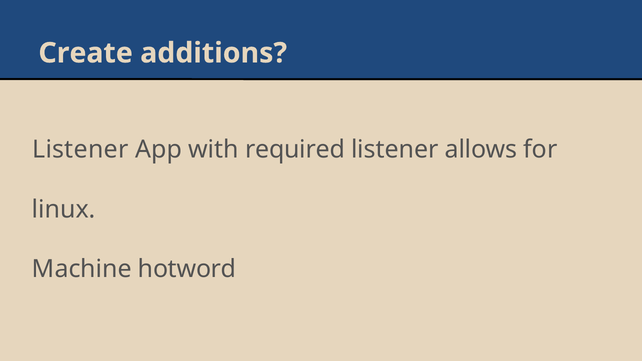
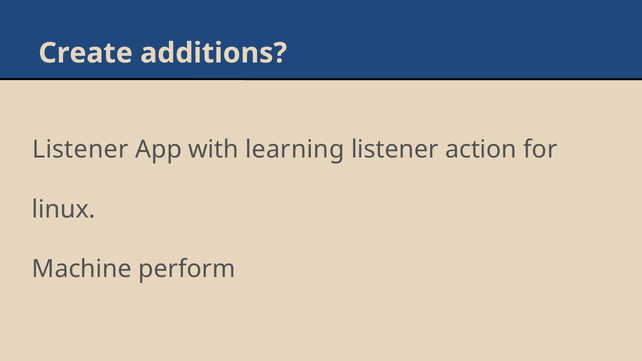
required: required -> learning (295, 149)
allows: allows -> action (481, 149)
hotword: hotword -> perform (187, 269)
